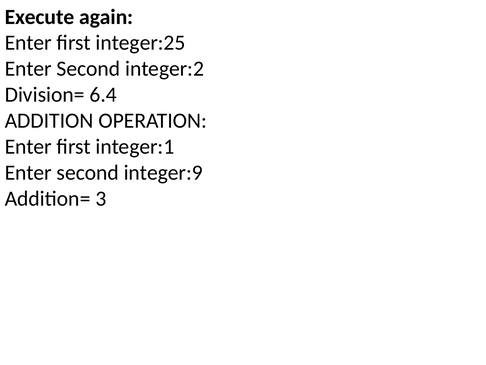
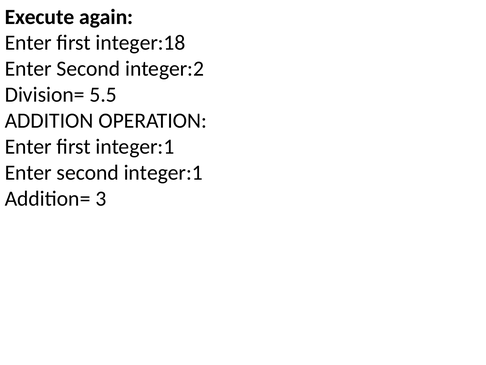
integer:25: integer:25 -> integer:18 (140, 43)
6.4: 6.4 -> 5.5 (103, 95)
second integer:9: integer:9 -> integer:1 (163, 172)
